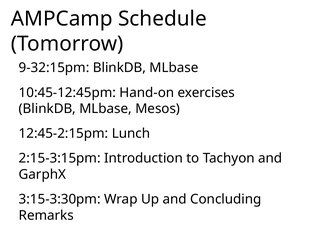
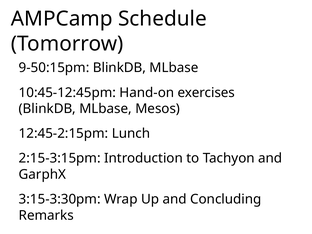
9-32:15pm: 9-32:15pm -> 9-50:15pm (54, 68)
